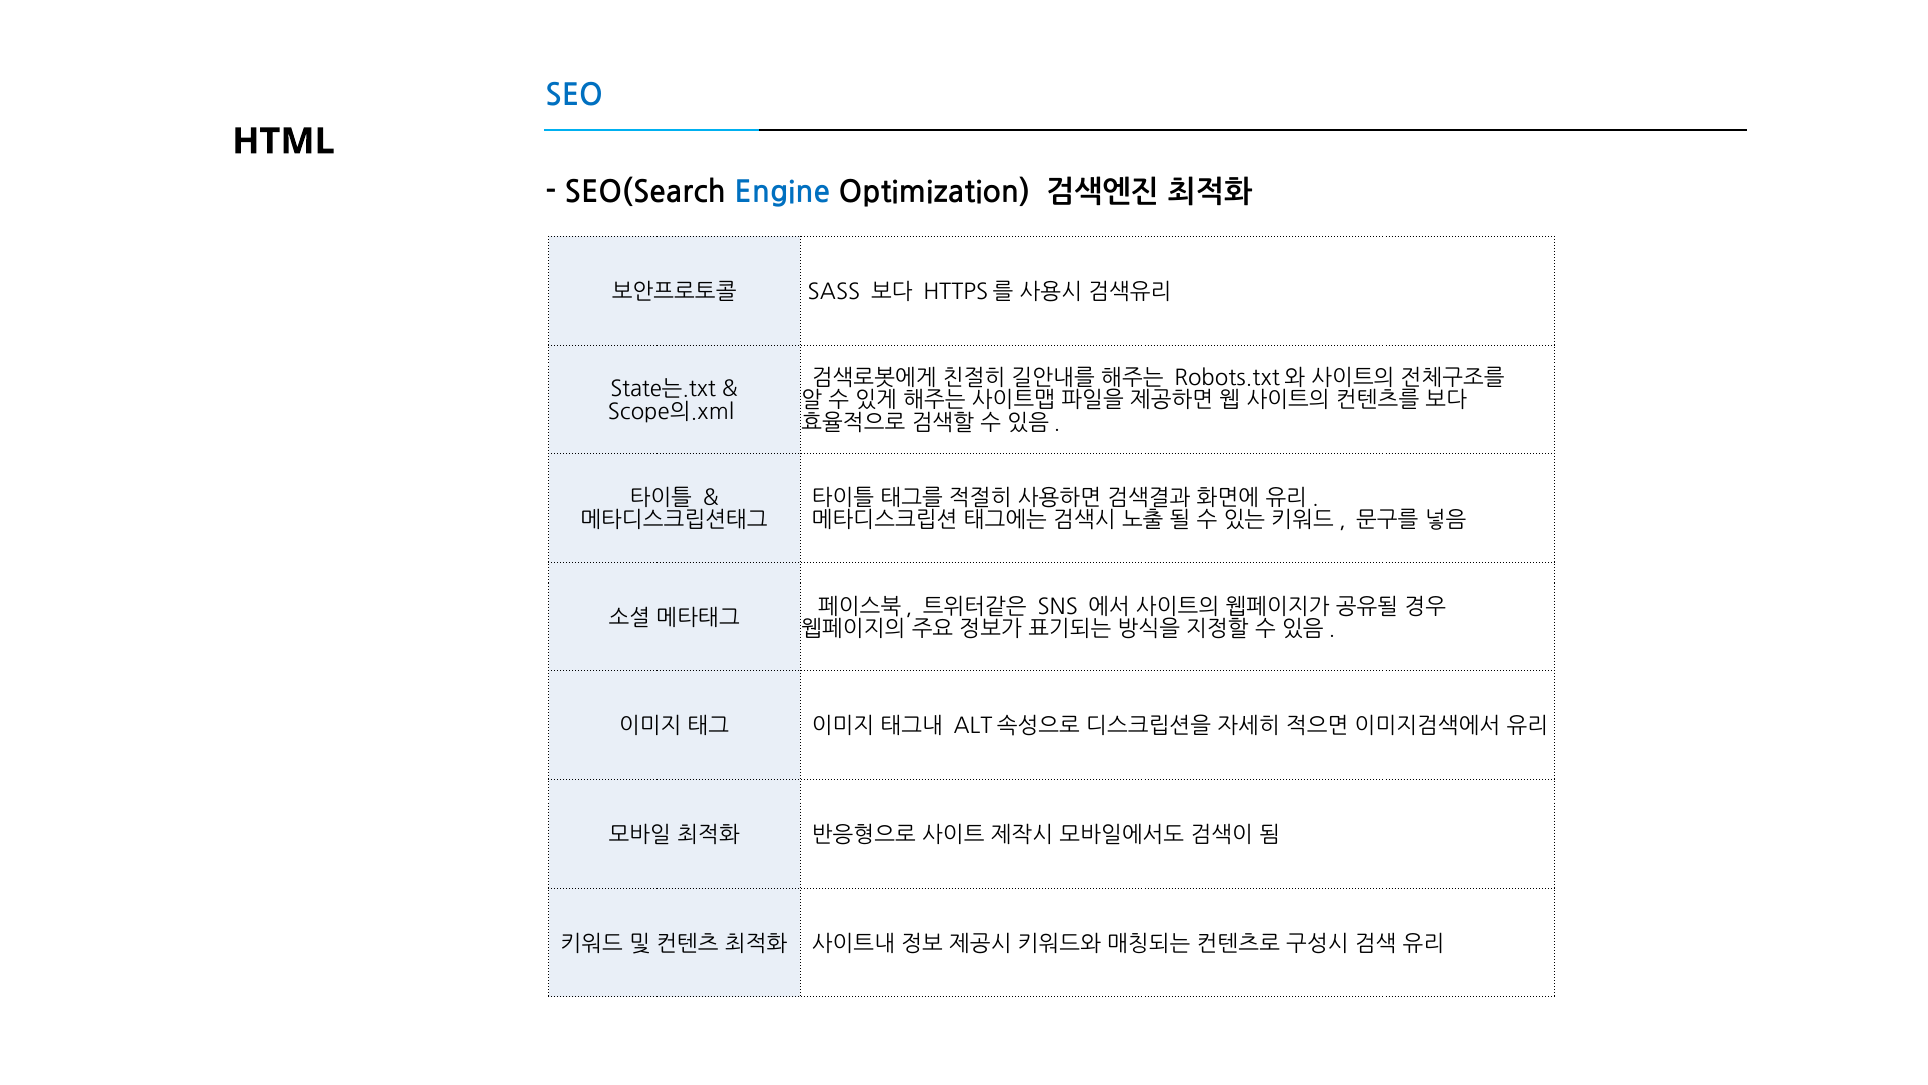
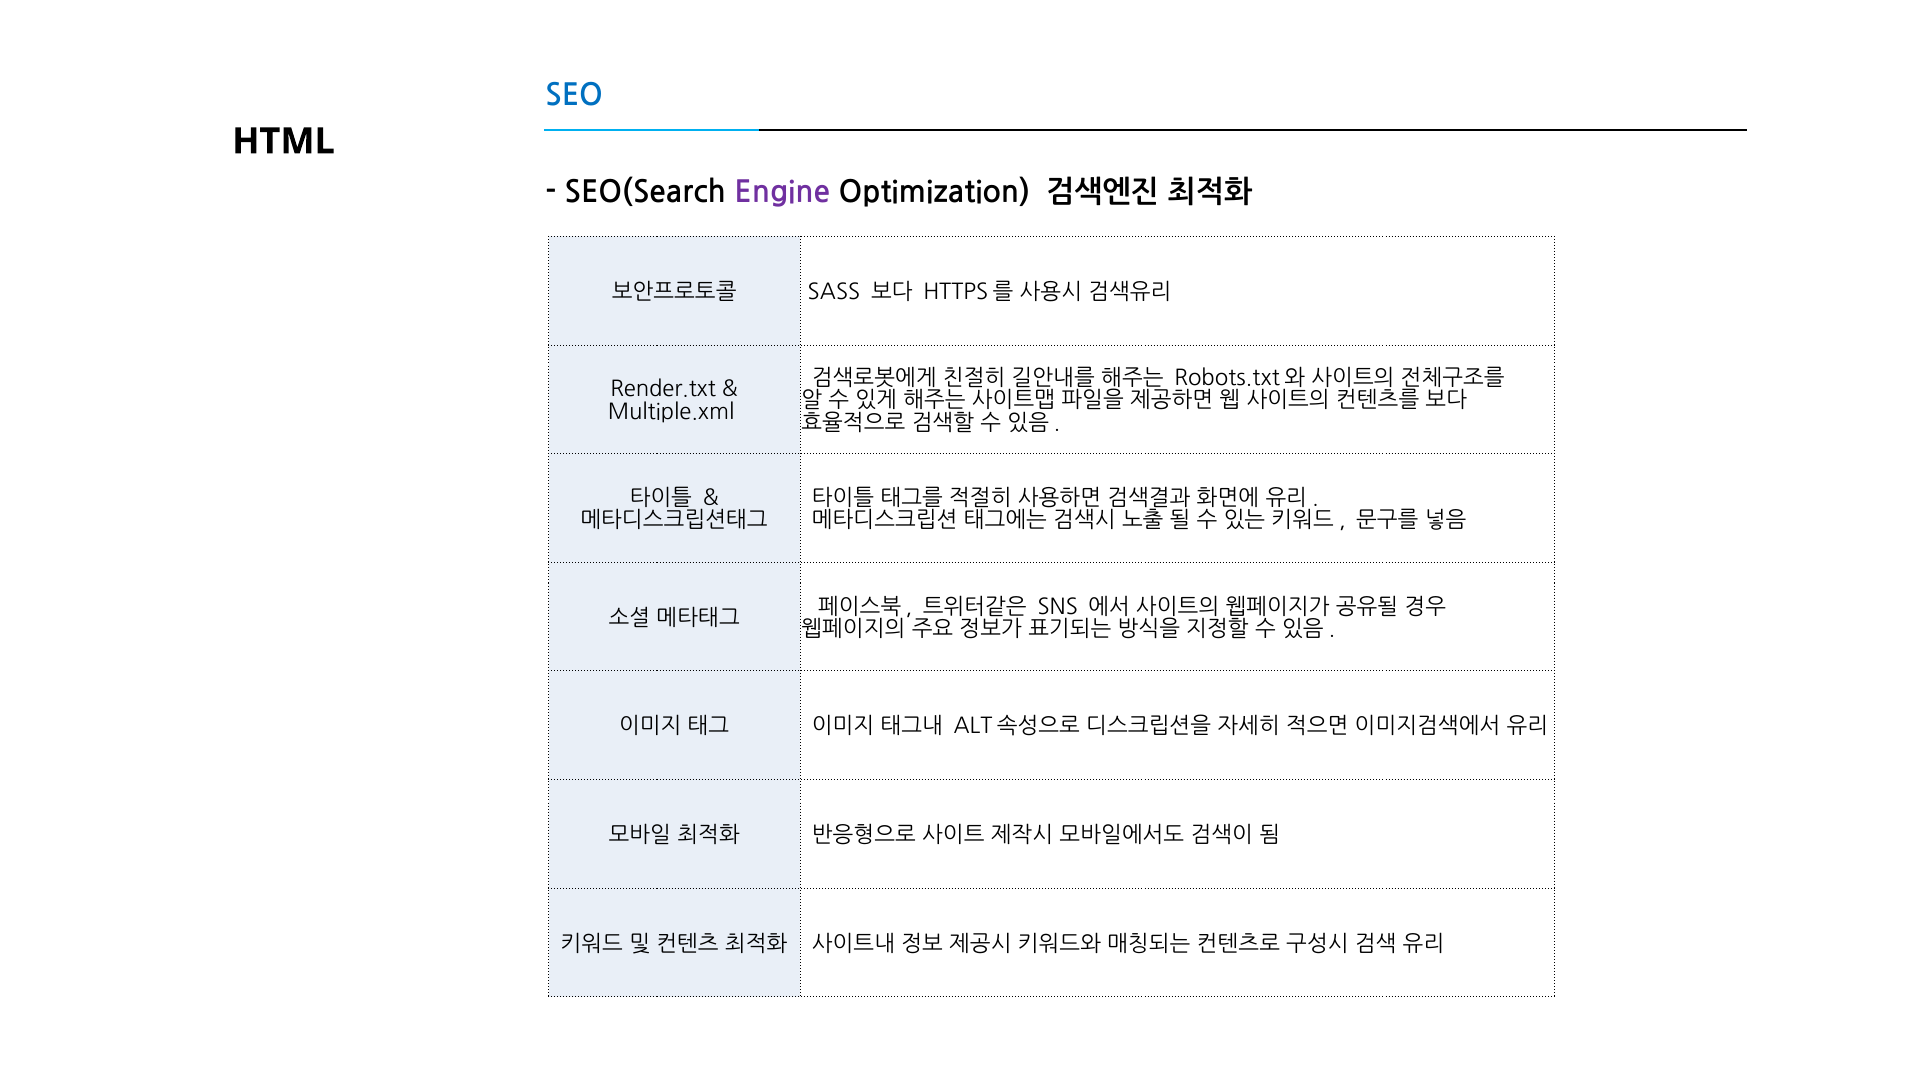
Engine colour: blue -> purple (782, 192)
State는.txt: State는.txt -> Render.txt (663, 389)
Scope의.xml: Scope의.xml -> Multiple.xml (671, 412)
